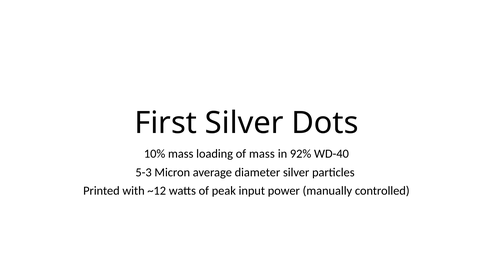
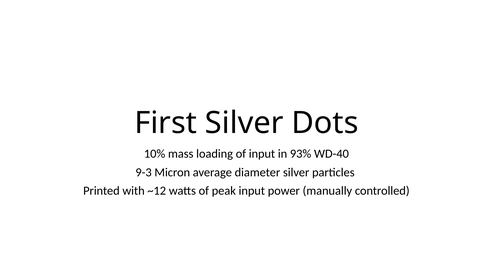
of mass: mass -> input (262, 154)
92%: 92% -> 93% (301, 154)
5-3: 5-3 -> 9-3 (144, 173)
